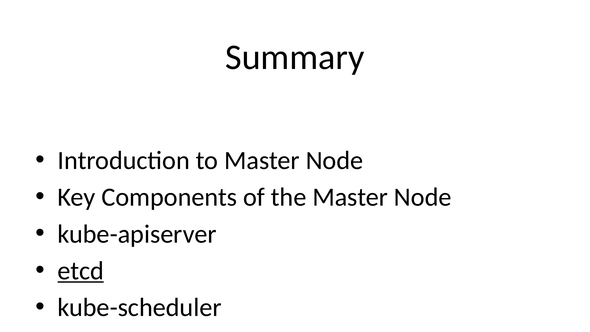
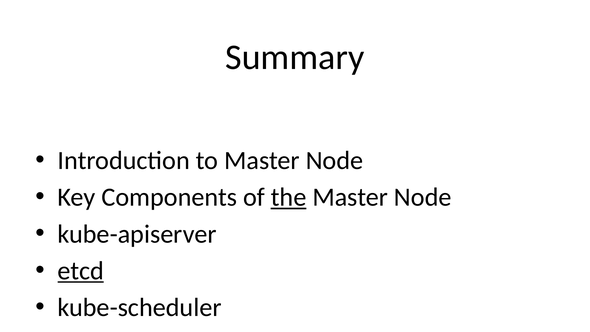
the underline: none -> present (289, 197)
